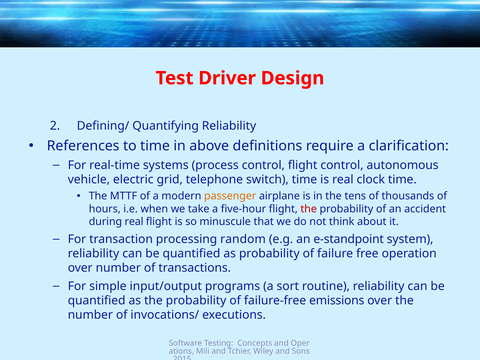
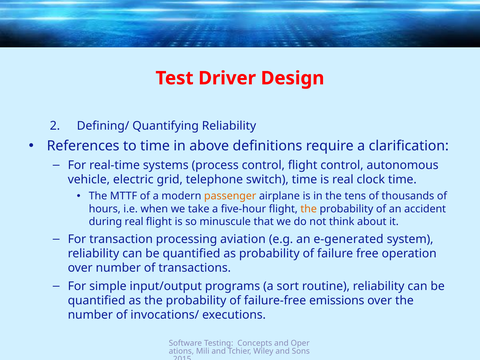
the colour: red -> orange (309, 209)
random: random -> aviation (243, 239)
e-standpoint: e-standpoint -> e-generated (349, 239)
